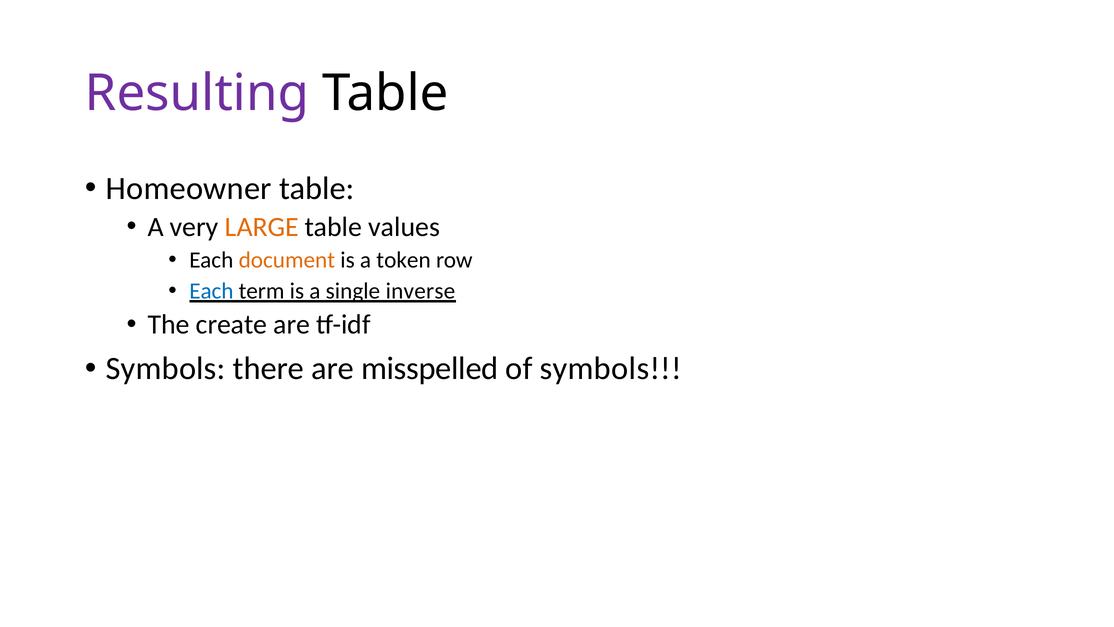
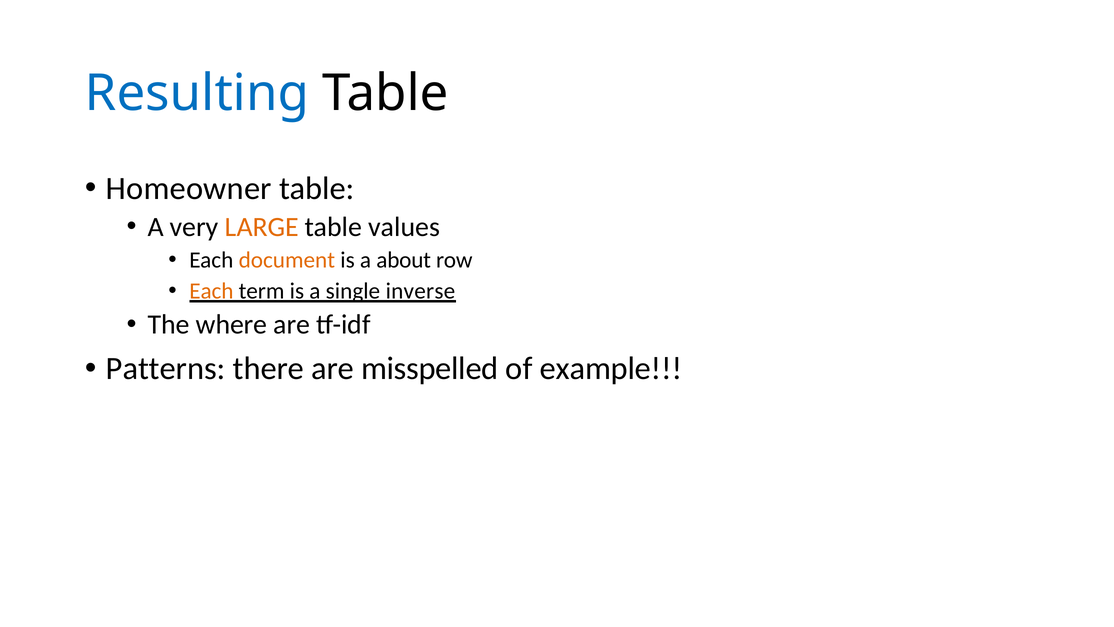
Resulting colour: purple -> blue (197, 94)
token: token -> about (404, 260)
Each colour: blue -> orange (211, 291)
create: create -> where (232, 324)
Symbols: Symbols -> Patterns (166, 368)
of symbols: symbols -> example (611, 368)
